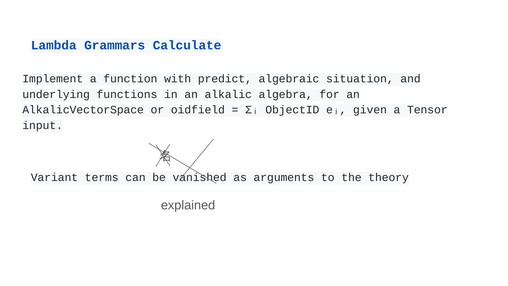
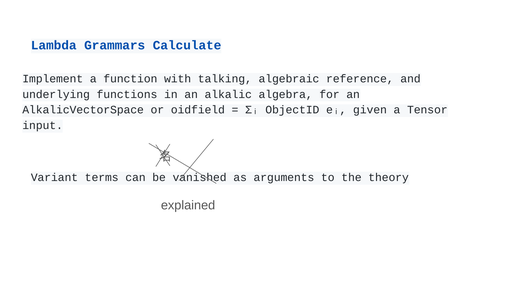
predict: predict -> talking (225, 79)
situation: situation -> reference (360, 79)
